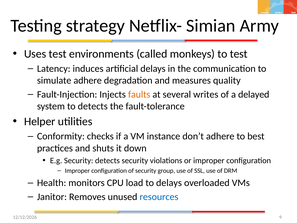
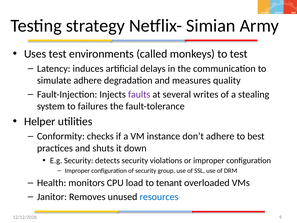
faults colour: orange -> purple (139, 94)
delayed: delayed -> stealing (254, 94)
to detects: detects -> failures (93, 106)
to delays: delays -> tenant (169, 183)
